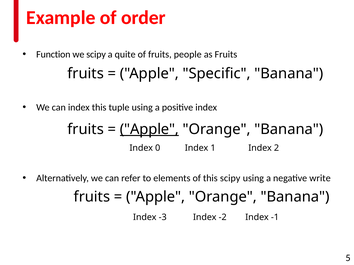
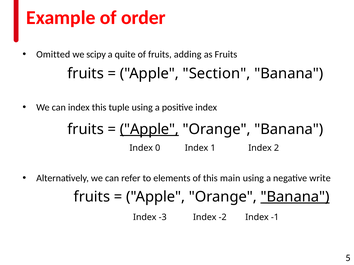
Function: Function -> Omitted (53, 54)
people: people -> adding (188, 54)
Specific: Specific -> Section (217, 74)
this scipy: scipy -> main (230, 178)
Banana underline: none -> present (295, 197)
